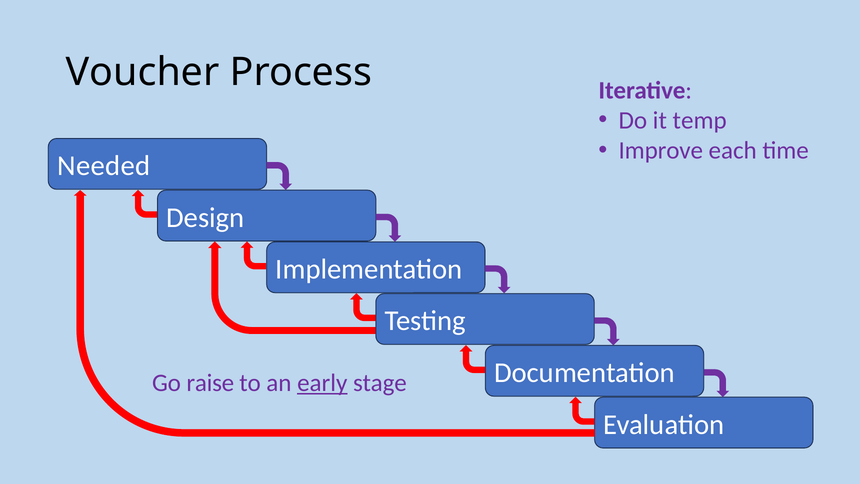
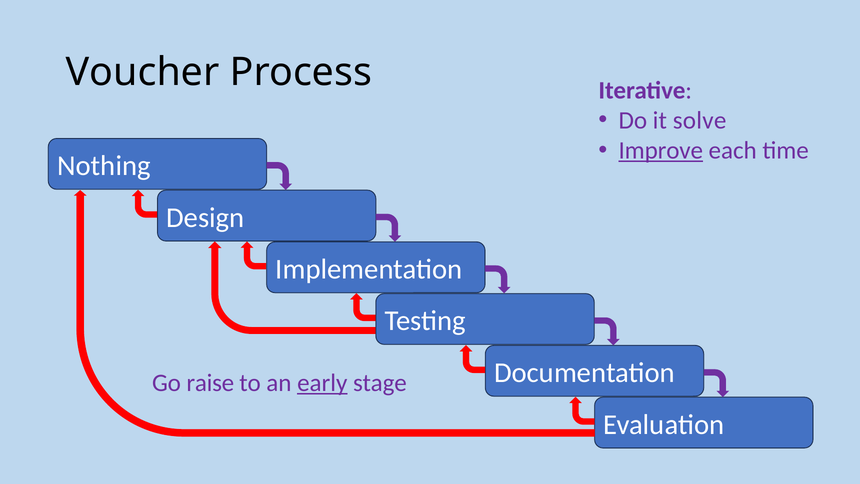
temp: temp -> solve (700, 120)
Improve underline: none -> present (661, 151)
Needed: Needed -> Nothing (104, 166)
